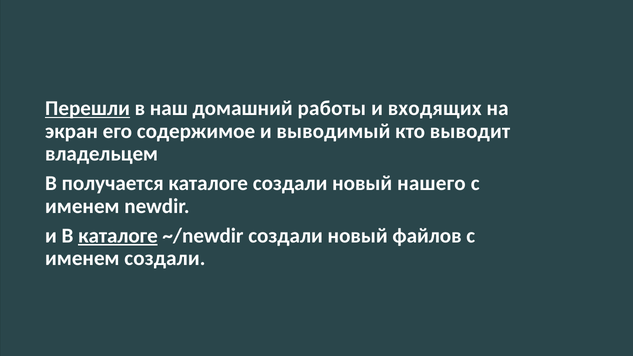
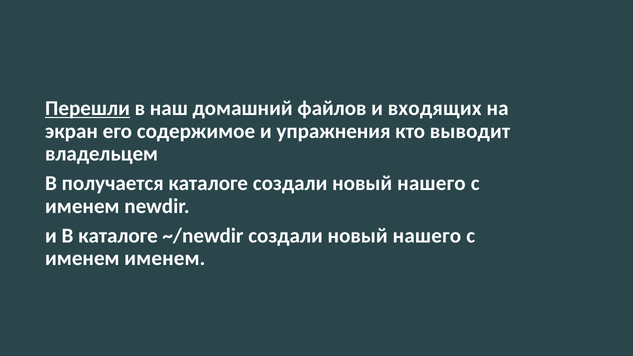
работы: работы -> файлов (332, 108)
выводимый: выводимый -> упражнения (333, 131)
каталоге underline: present -> none (118, 236)
~/newdir создали новый файлов: файлов -> нашего (427, 236)
именем создали: создали -> именем (165, 258)
